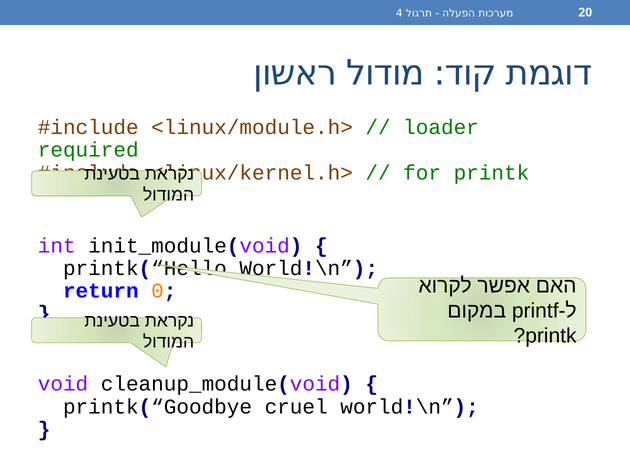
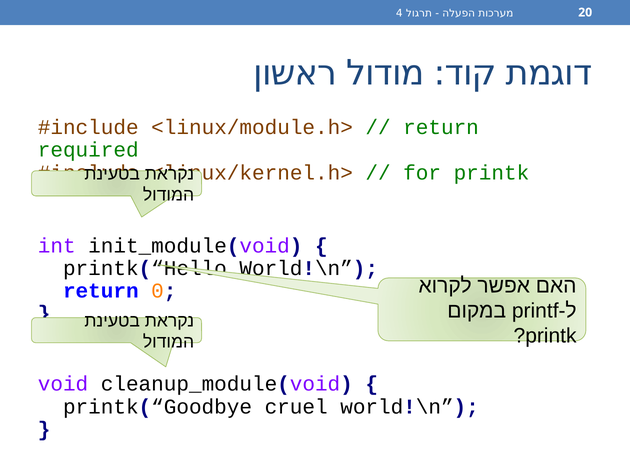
loader: loader -> return (441, 127)
